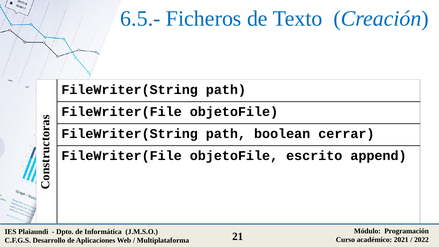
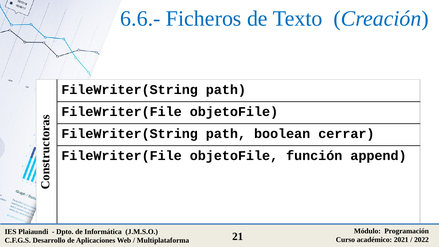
6.5.-: 6.5.- -> 6.6.- (140, 18)
escrito: escrito -> función (314, 156)
